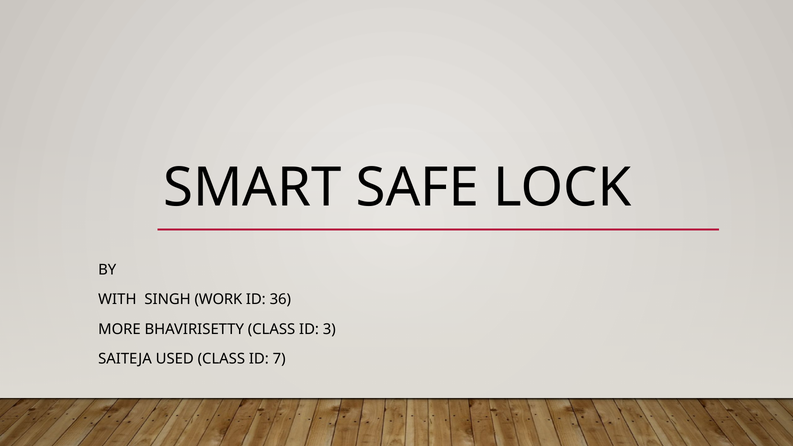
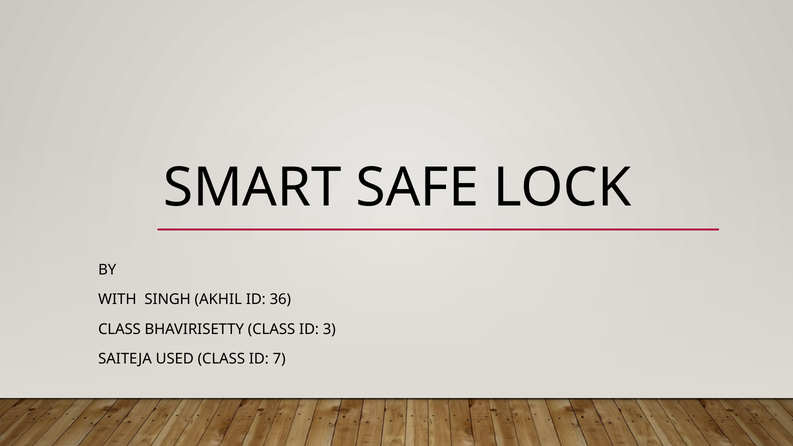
WORK: WORK -> AKHIL (218, 300)
MORE: MORE -> CLASS (119, 329)
